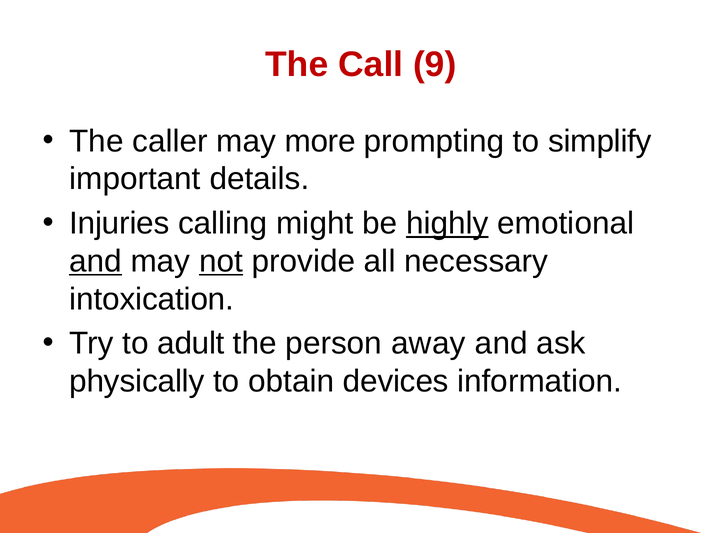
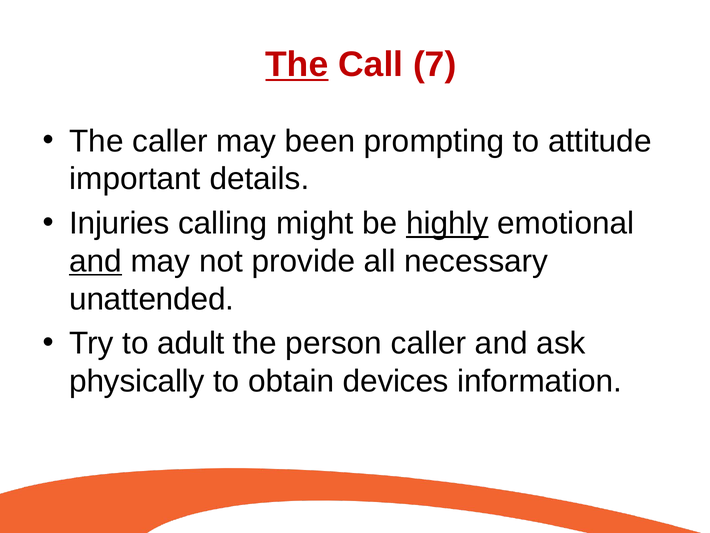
The underline: none -> present (297, 65)
9: 9 -> 7 (435, 65)
more: more -> been (320, 141)
simplify: simplify -> attitude (600, 141)
not underline: present -> none (221, 261)
intoxication: intoxication -> unattended (152, 299)
person away: away -> caller (428, 343)
